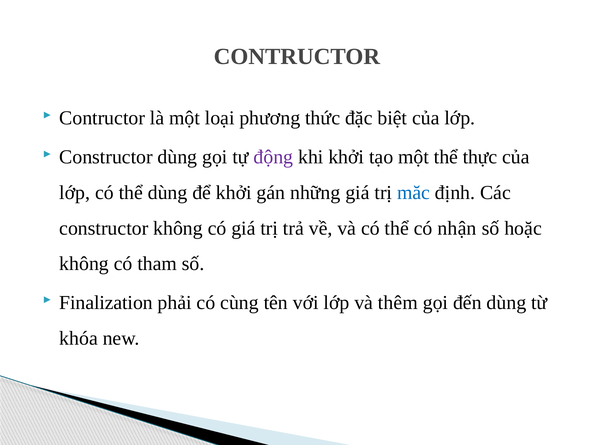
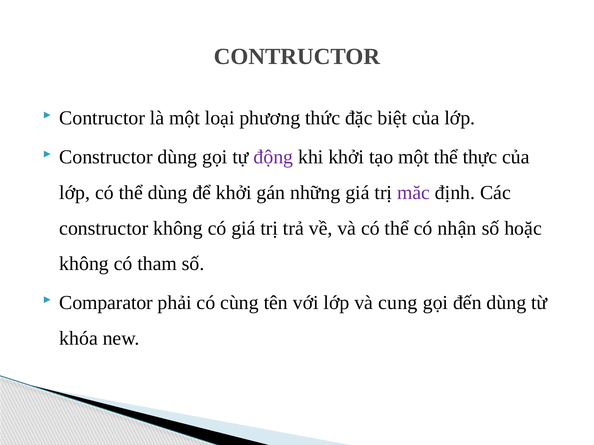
măc colour: blue -> purple (414, 193)
Finalization: Finalization -> Comparator (106, 303)
thêm: thêm -> cung (398, 303)
